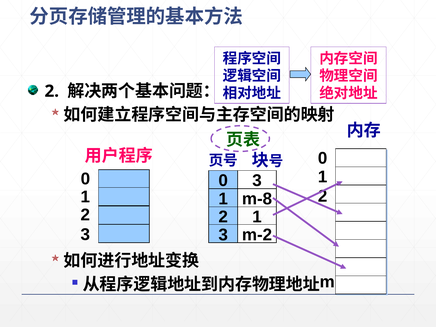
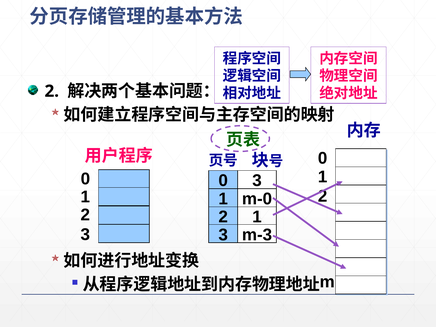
m-8: m-8 -> m-0 (257, 199)
m-2: m-2 -> m-3 (257, 235)
